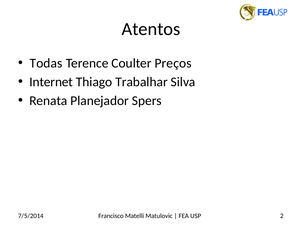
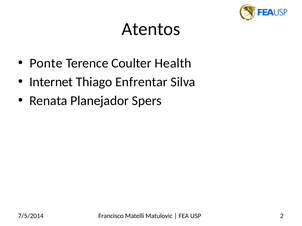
Todas: Todas -> Ponte (46, 63)
Preços: Preços -> Health (173, 63)
Trabalhar: Trabalhar -> Enfrentar (141, 82)
